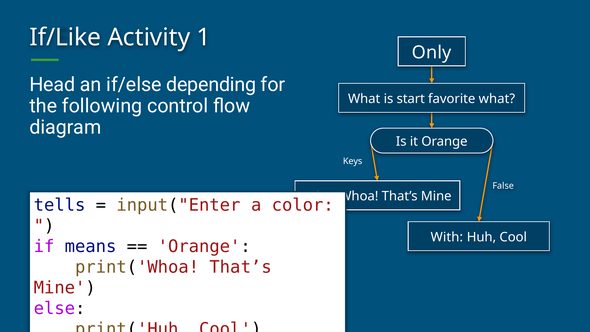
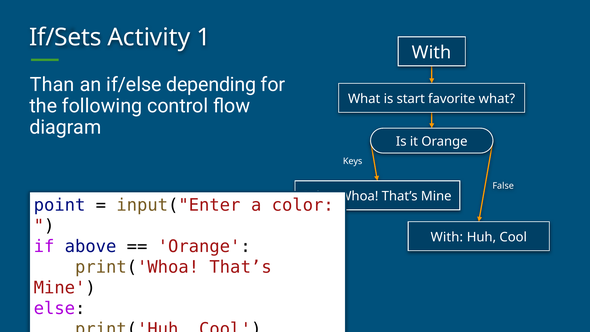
If/Like: If/Like -> If/Sets (65, 37)
Only: Only -> With (432, 53)
Head: Head -> Than (52, 85)
tells: tells -> point (60, 205)
means: means -> above (91, 247)
